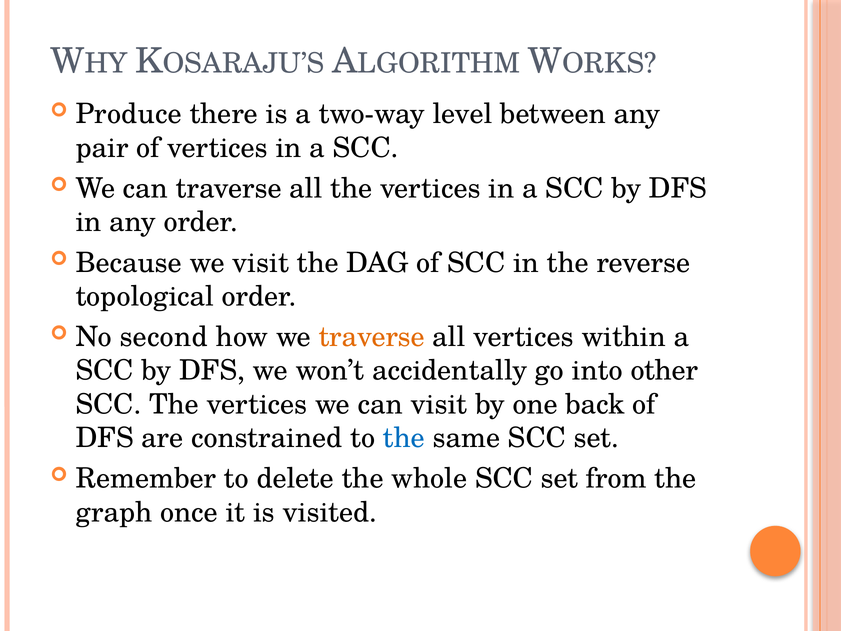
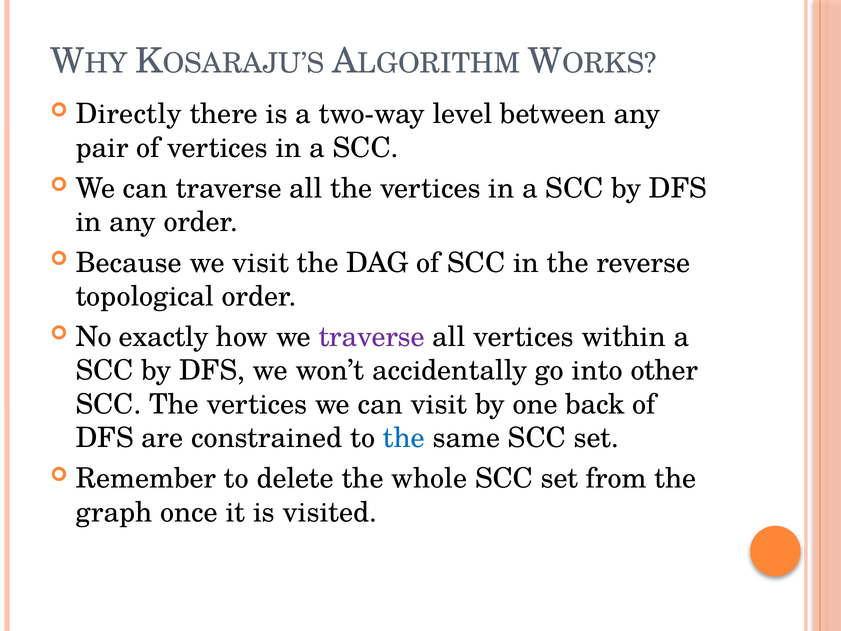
Produce: Produce -> Directly (129, 114)
second: second -> exactly (164, 337)
traverse colour: orange -> purple (372, 337)
